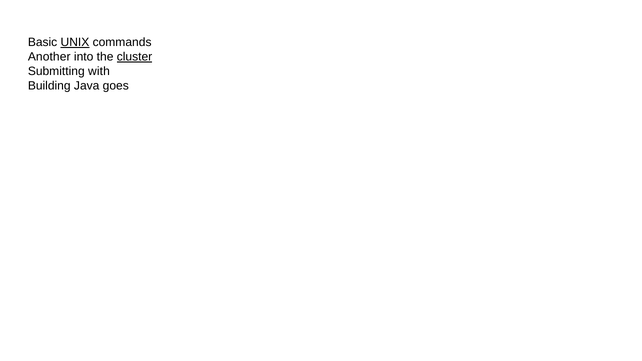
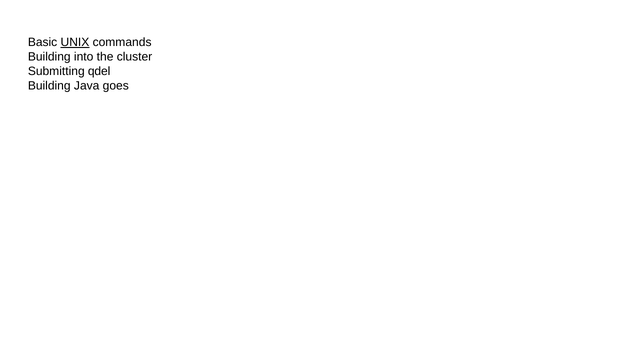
Another: Another -> Building (49, 57)
cluster underline: present -> none (135, 57)
with: with -> qdel (99, 71)
